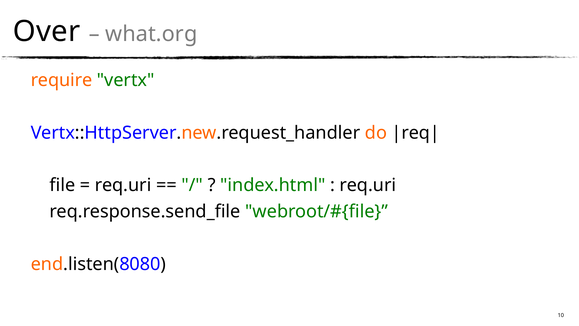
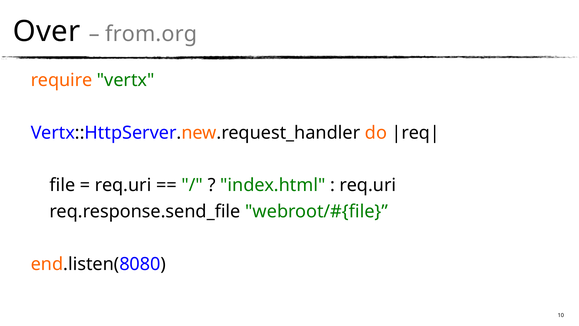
what.org: what.org -> from.org (151, 34)
